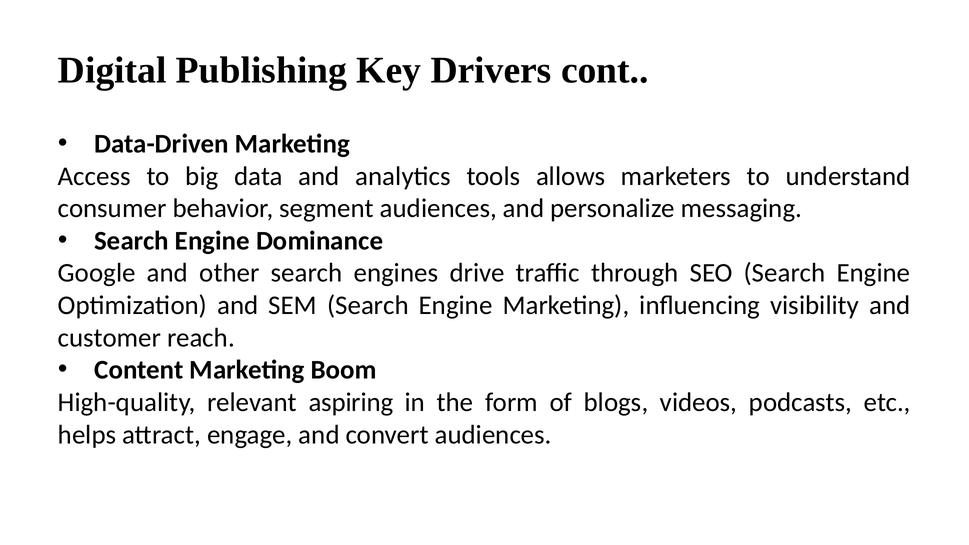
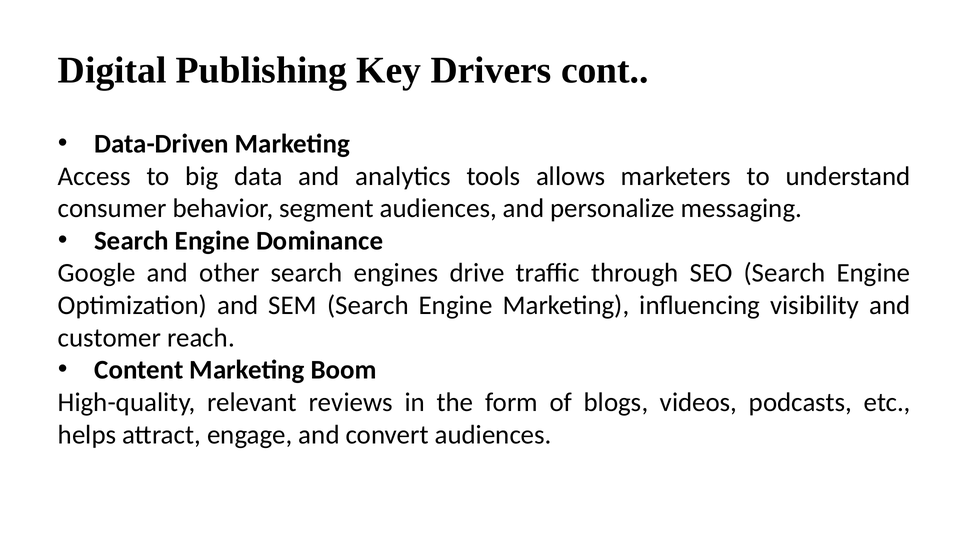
aspiring: aspiring -> reviews (351, 402)
